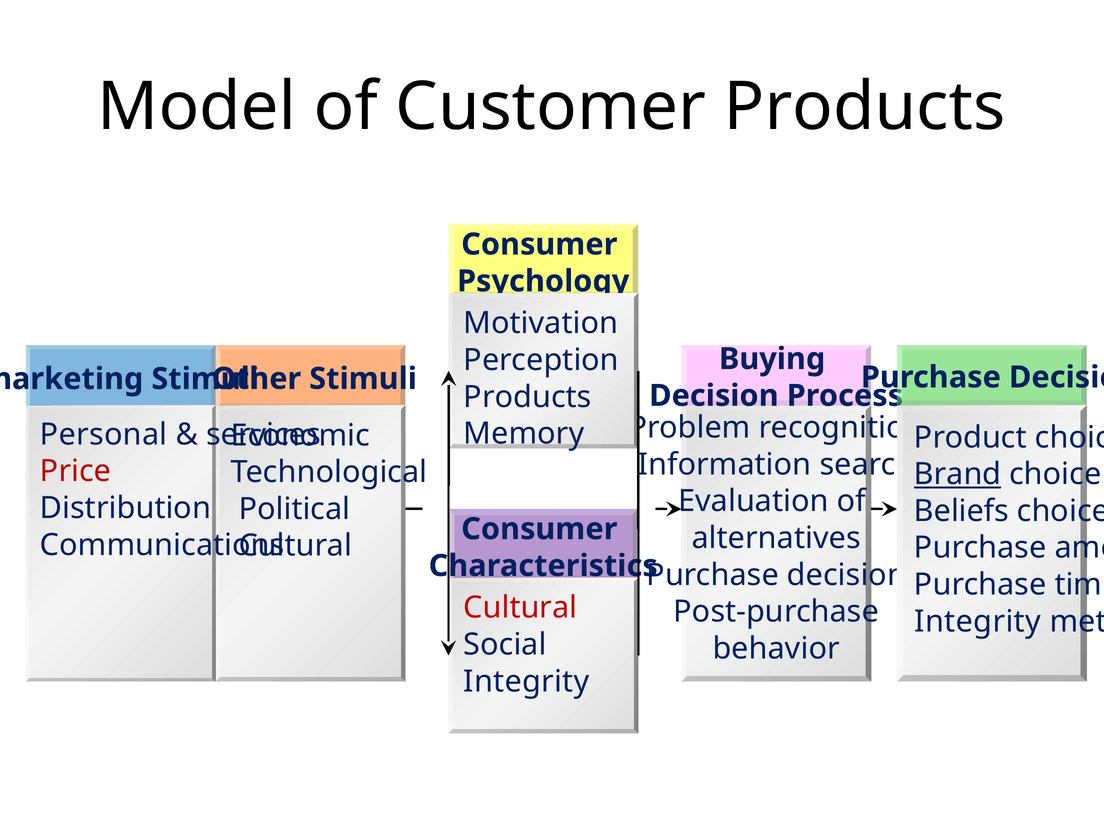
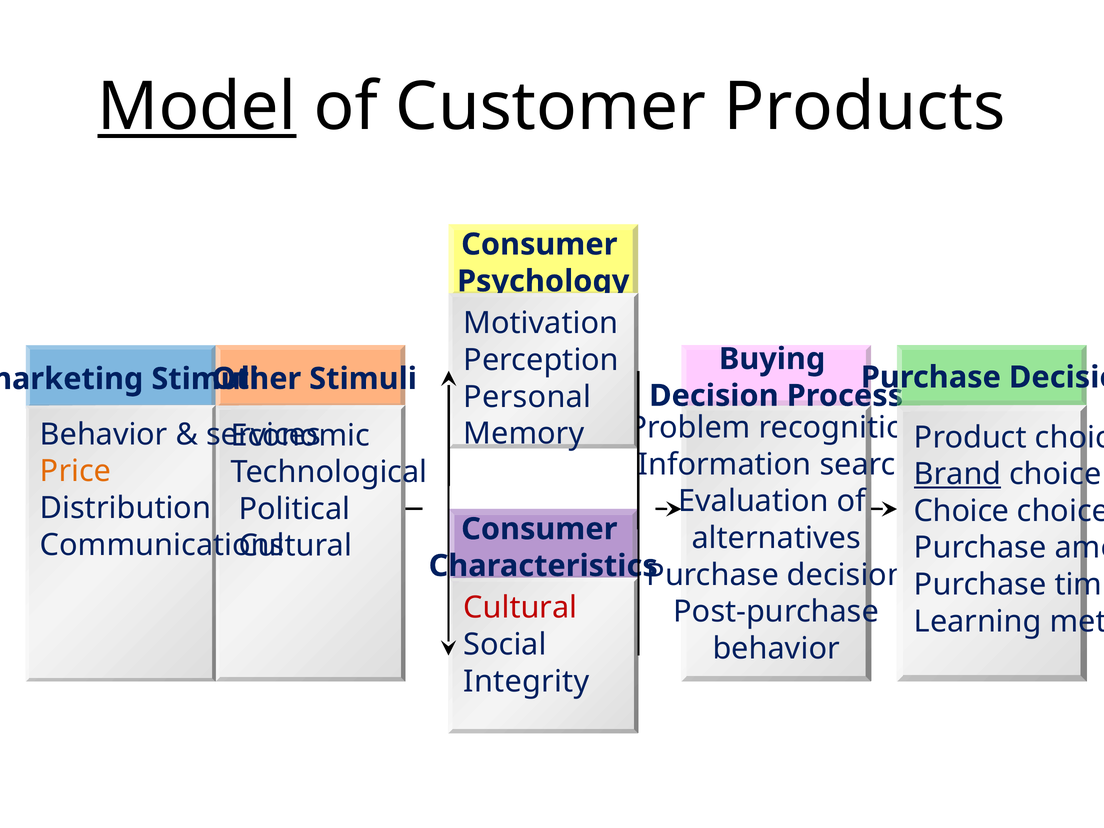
Model underline: none -> present (197, 107)
Products: Products -> Personal (527, 397)
Personal: Personal -> Behavior (104, 435)
Price colour: red -> orange (76, 471)
Beliefs: Beliefs -> Choice (962, 511)
Integrity: Integrity -> Learning (978, 621)
